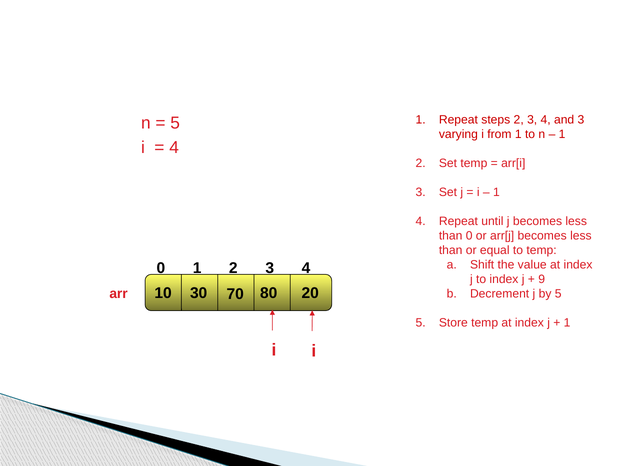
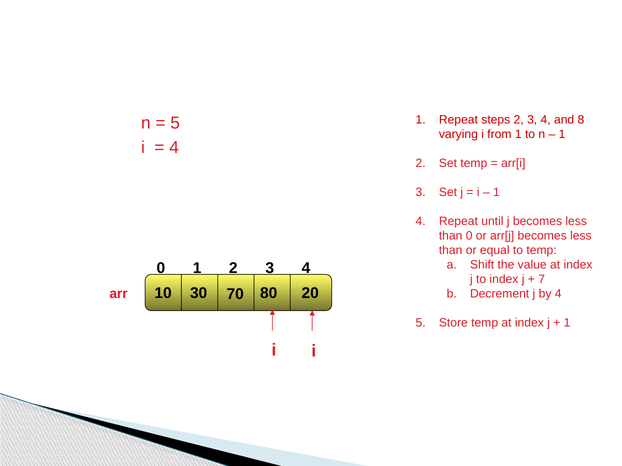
and 3: 3 -> 8 (581, 120)
9: 9 -> 7 (542, 280)
by 5: 5 -> 4 (558, 294)
